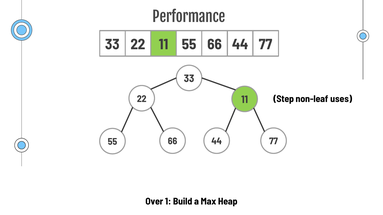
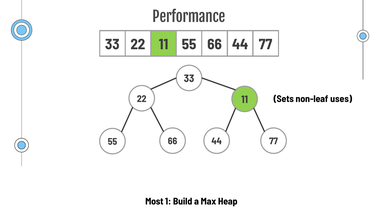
Step: Step -> Sets (284, 99)
Over: Over -> Most (154, 202)
